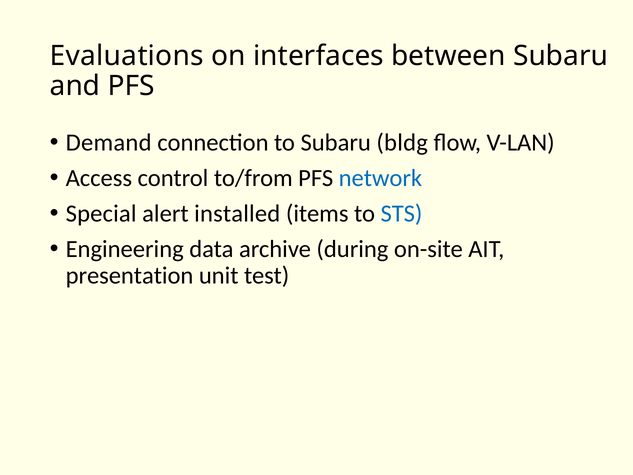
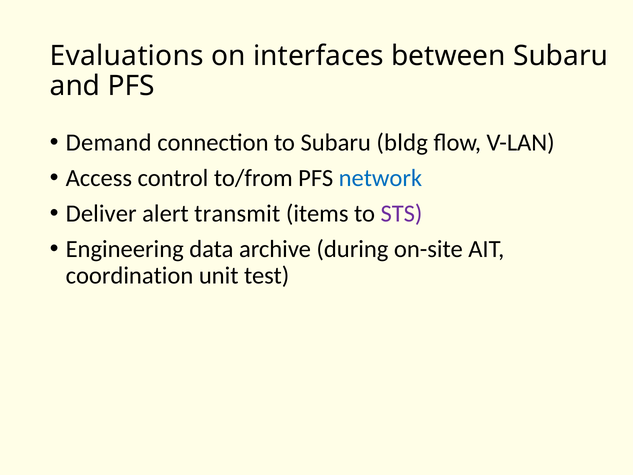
Special: Special -> Deliver (101, 213)
installed: installed -> transmit (237, 213)
STS colour: blue -> purple (401, 213)
presentation: presentation -> coordination (130, 275)
